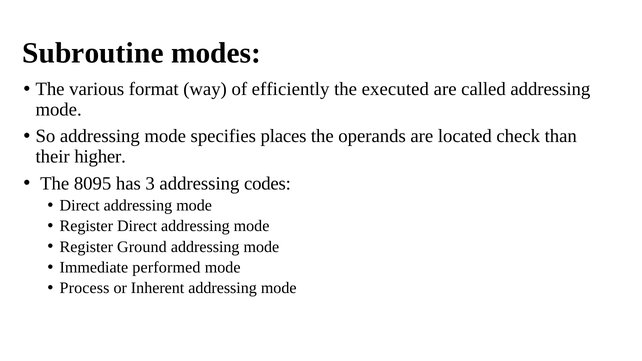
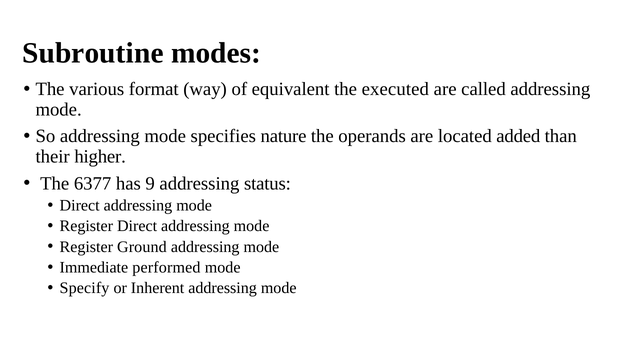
efficiently: efficiently -> equivalent (291, 89)
places: places -> nature (284, 136)
check: check -> added (518, 136)
8095: 8095 -> 6377 (93, 183)
3: 3 -> 9 (150, 183)
codes: codes -> status (267, 183)
Process: Process -> Specify (85, 288)
